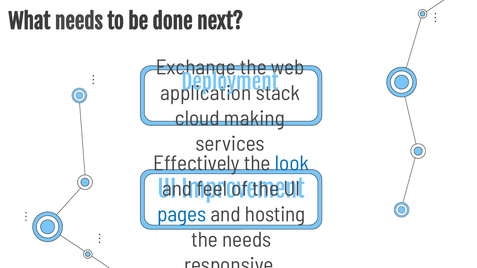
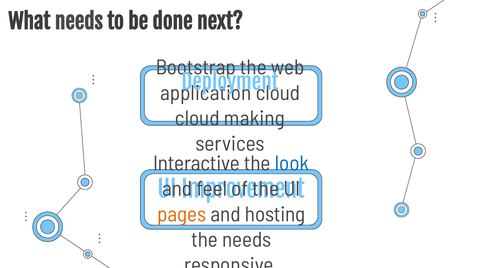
Exchange: Exchange -> Bootstrap (196, 68)
stack: stack -> cloud (278, 93)
Effectively: Effectively -> Interactive (196, 164)
pages colour: blue -> orange (182, 215)
